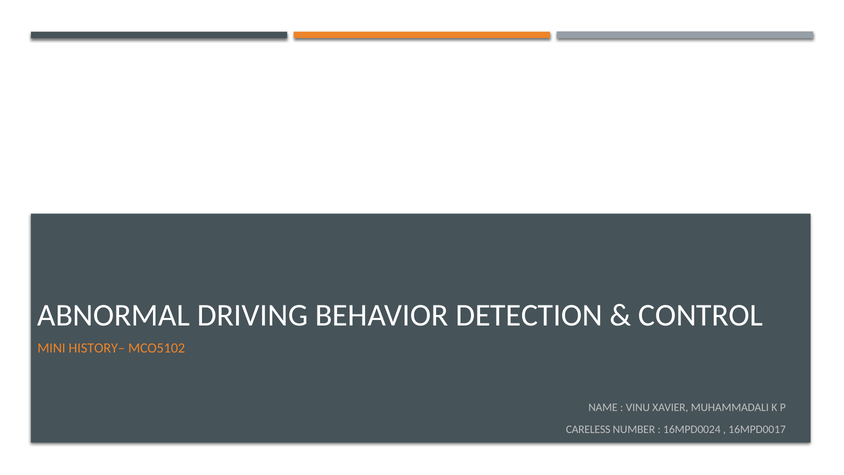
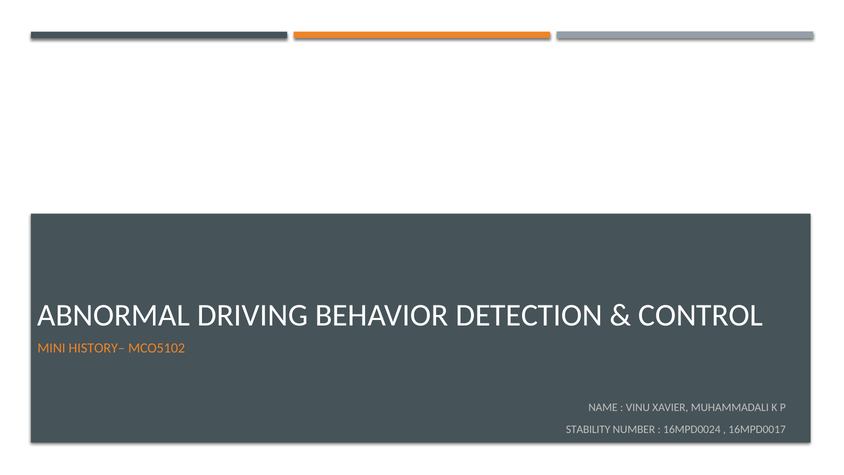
CARELESS: CARELESS -> STABILITY (588, 429)
